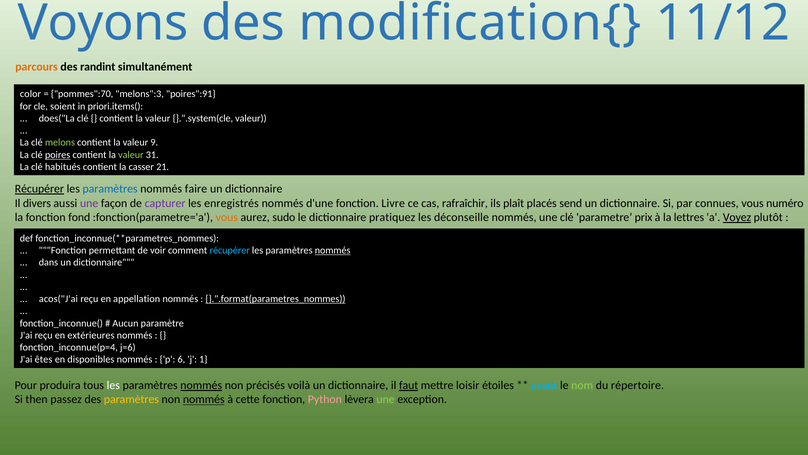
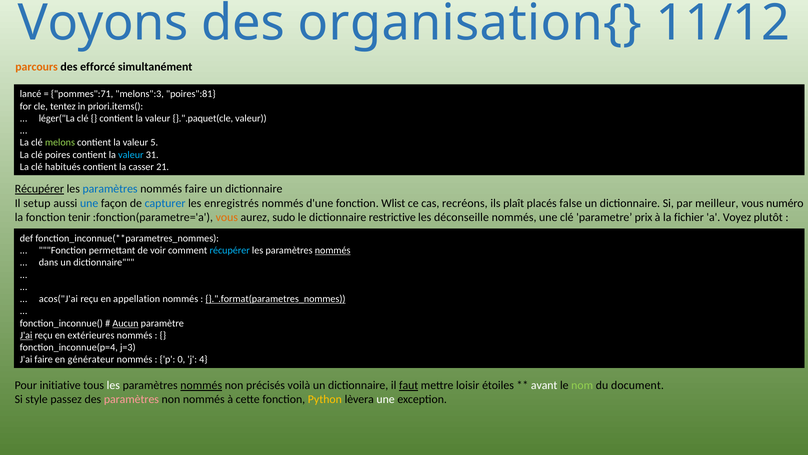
modification{: modification{ -> organisation{ (470, 23)
randint: randint -> efforcé (98, 67)
color: color -> lancé (31, 94)
pommes":70: pommes":70 -> pommes":71 (82, 94)
poires":91: poires":91 -> poires":81 (191, 94)
soient: soient -> tentez (63, 106)
does("La: does("La -> léger("La (57, 118)
}.".system(cle: }.".system(cle -> }.".paquet(cle (203, 118)
9: 9 -> 5 (154, 142)
poires underline: present -> none (58, 155)
valeur colour: light green -> light blue (131, 155)
divers: divers -> setup (37, 203)
une colour: purple -> blue (89, 203)
capturer colour: purple -> blue (165, 203)
Livre: Livre -> Wlist (393, 203)
rafraîchir: rafraîchir -> recréons (465, 203)
send: send -> false (571, 203)
connues: connues -> meilleur (717, 203)
fond: fond -> tenir (79, 217)
pratiquez: pratiquez -> restrictive (392, 217)
lettres: lettres -> fichier (689, 217)
Voyez underline: present -> none (737, 217)
Aucun underline: none -> present (125, 323)
J'ai underline: none -> present (26, 335)
j=6: j=6 -> j=3 (128, 347)
J'ai êtes: êtes -> faire (44, 359)
disponibles: disponibles -> générateur (91, 359)
6: 6 -> 0 (181, 359)
1: 1 -> 4 (203, 359)
produira: produira -> initiative (60, 385)
avant colour: light blue -> white (544, 385)
répertoire: répertoire -> document (638, 385)
then: then -> style (37, 399)
paramètres colour: yellow -> pink (131, 399)
nommés underline: present -> none (204, 399)
Python colour: pink -> yellow (325, 399)
une colour: light green -> white (386, 399)
